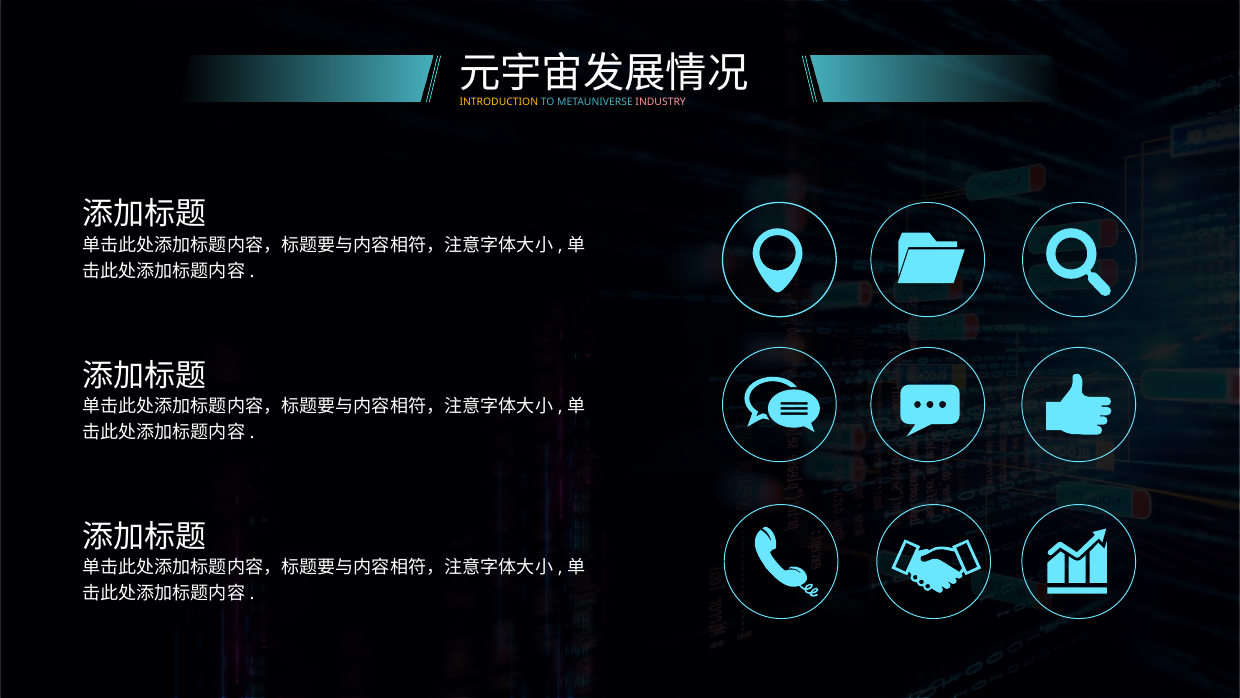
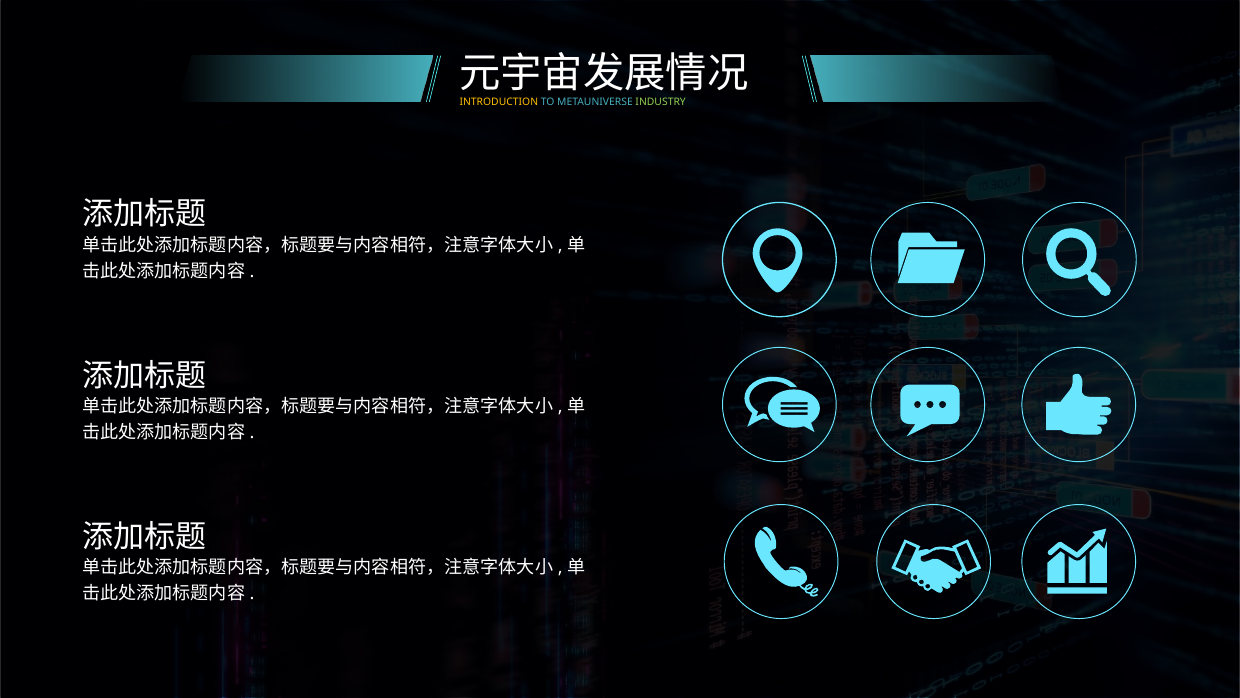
INDUSTRY colour: pink -> light green (661, 102)
